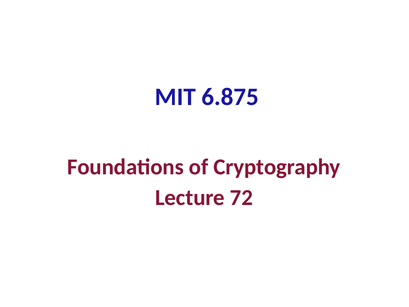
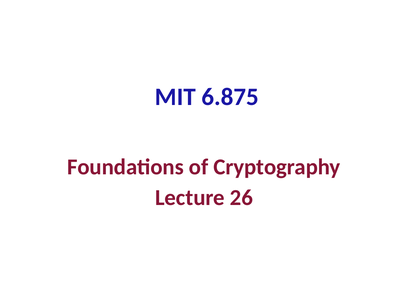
72: 72 -> 26 (241, 197)
